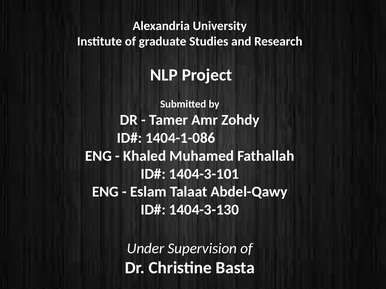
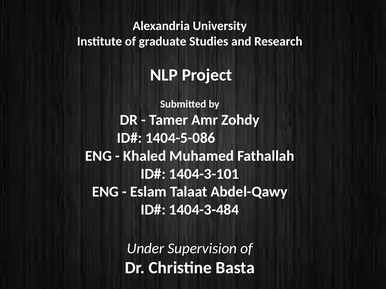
1404-1-086: 1404-1-086 -> 1404-5-086 (180, 138)
1404-3-130: 1404-3-130 -> 1404-3-484 (204, 210)
